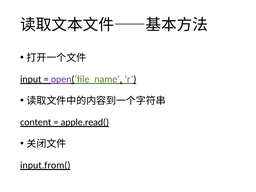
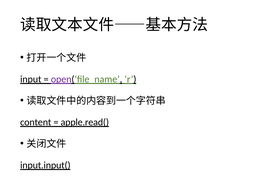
input.from(: input.from( -> input.input( (45, 165)
